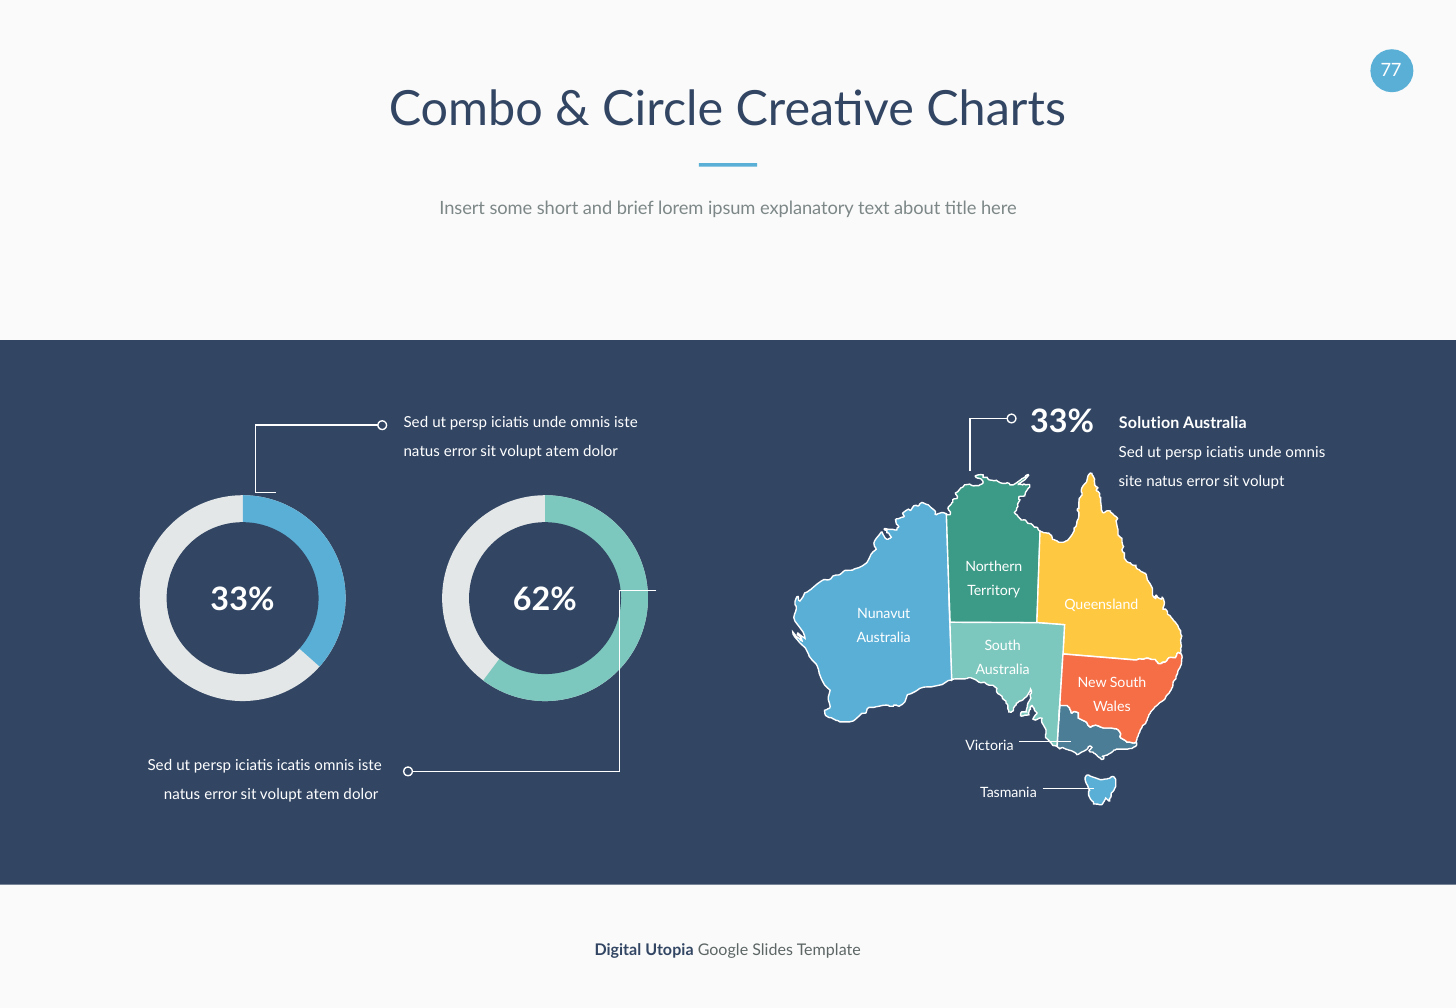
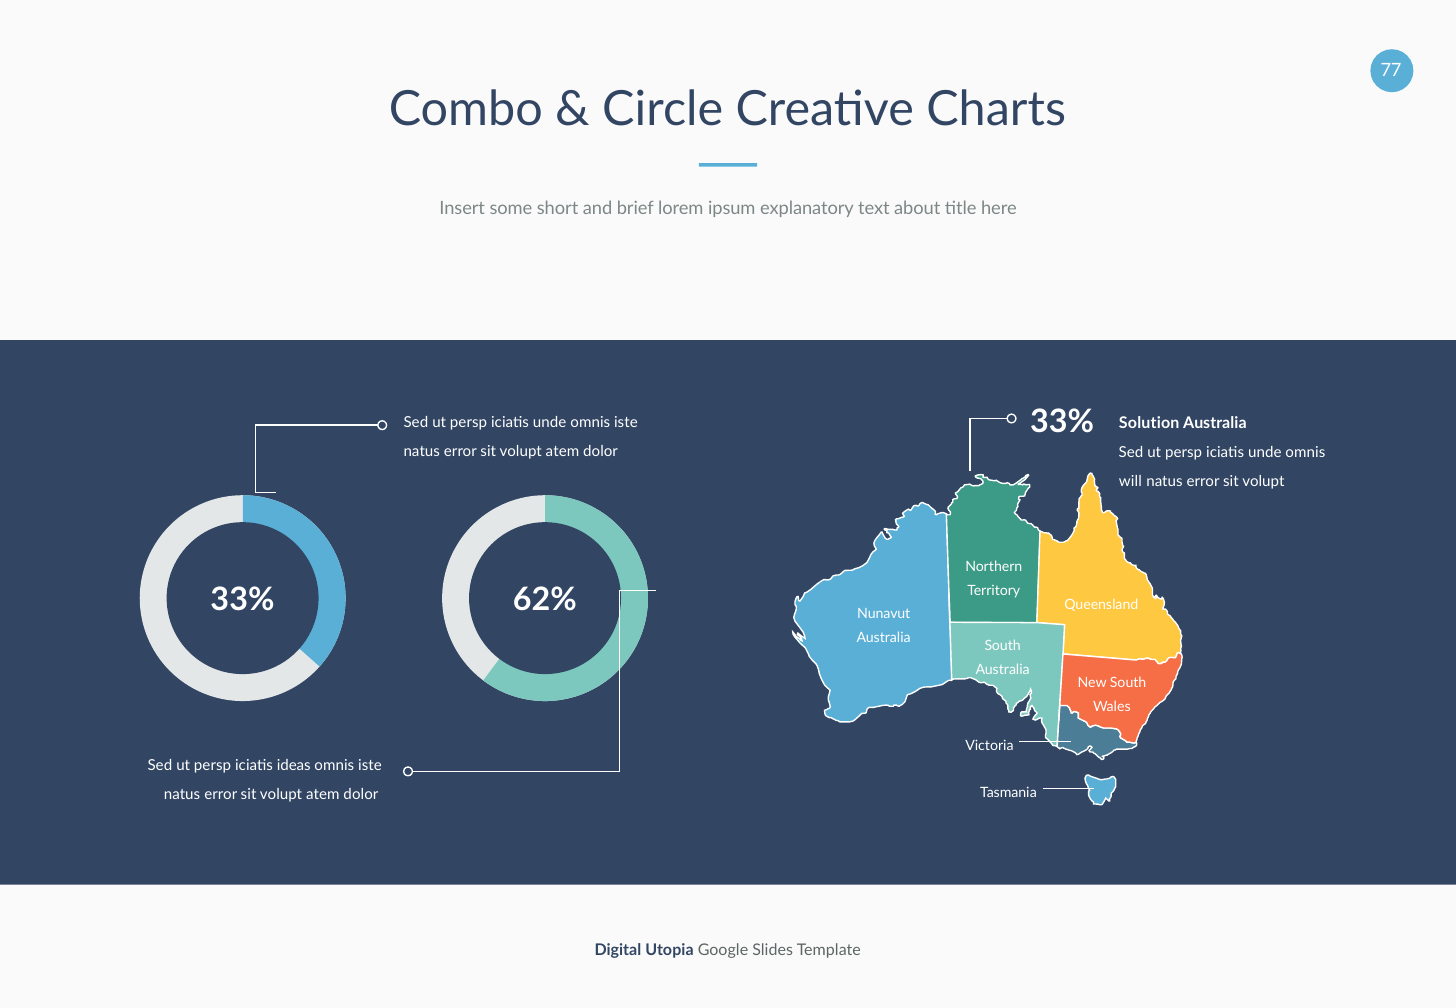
site: site -> will (1130, 481)
icatis: icatis -> ideas (294, 765)
